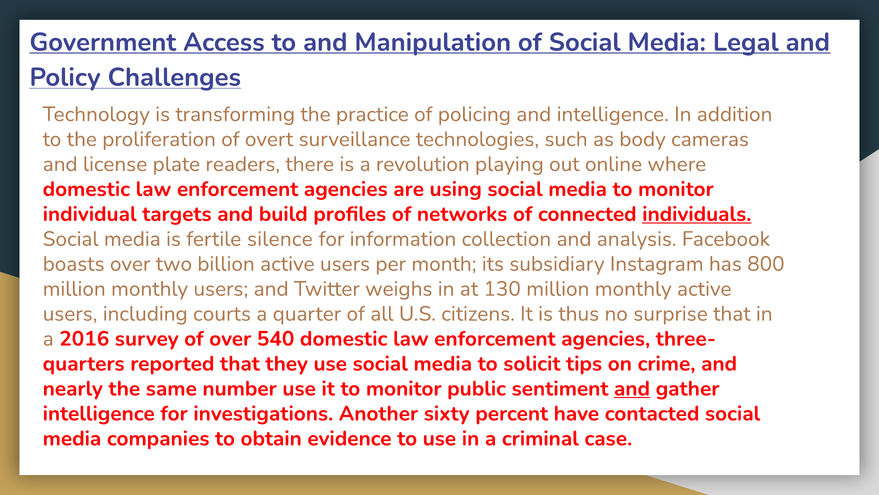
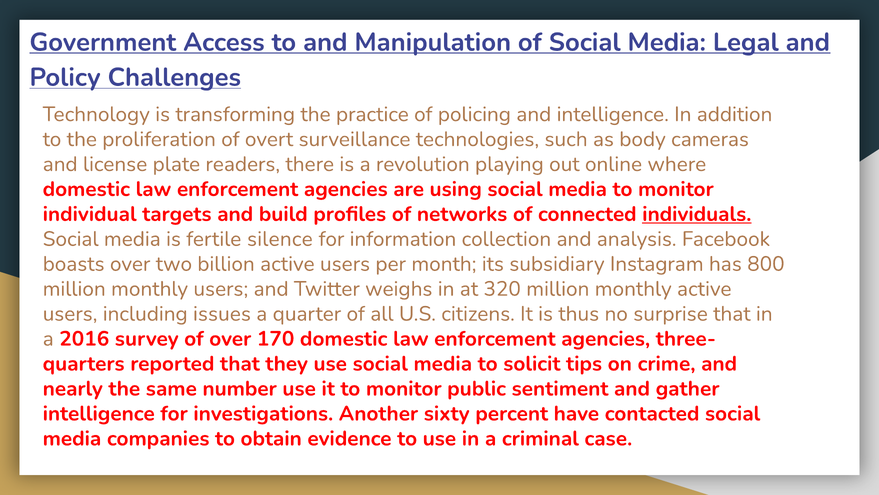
130: 130 -> 320 (502, 289)
courts: courts -> issues (222, 313)
540: 540 -> 170 (276, 338)
and underline: present -> none (632, 388)
